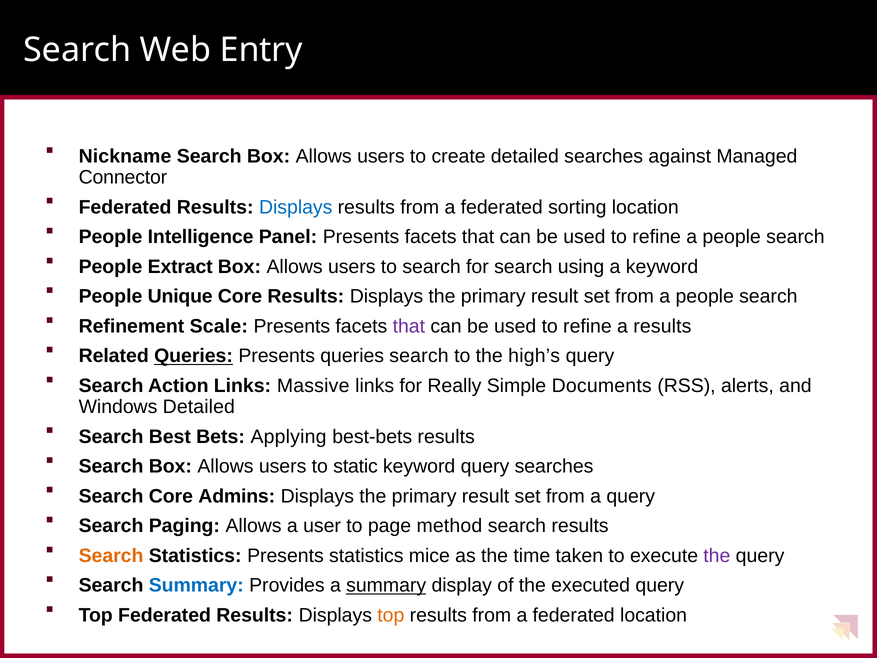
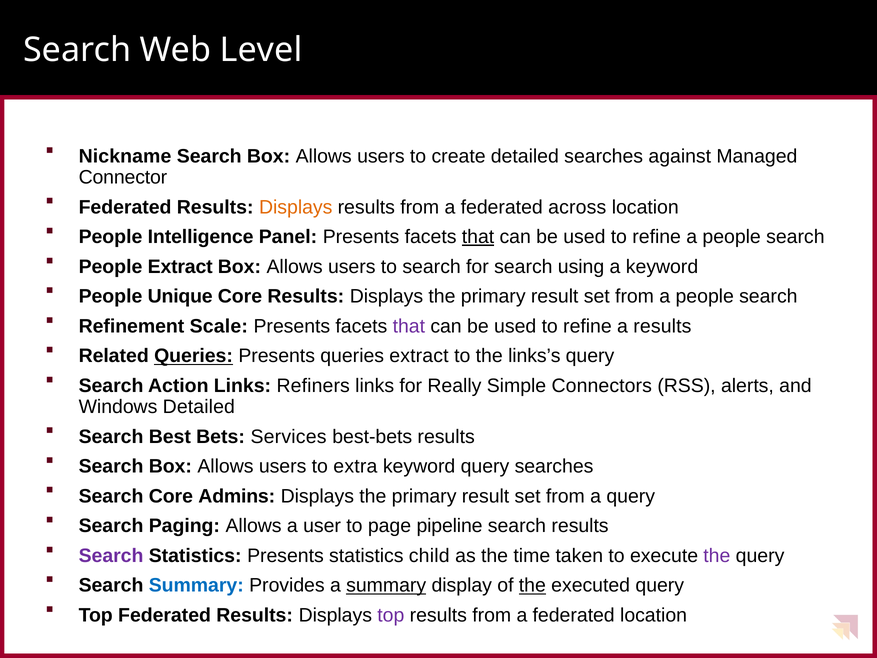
Entry: Entry -> Level (261, 50)
Displays colour: blue -> orange (296, 207)
sorting: sorting -> across (577, 207)
that underline: none -> present (478, 237)
queries search: search -> extract (419, 356)
high’s: high’s -> links’s (534, 356)
Massive: Massive -> Refiners (313, 386)
Documents: Documents -> Connectors (602, 386)
Applying: Applying -> Services (289, 436)
static: static -> extra (355, 466)
method: method -> pipeline (450, 526)
Search colour: orange -> purple (111, 556)
mice: mice -> child (429, 556)
the underline: none -> present (532, 585)
top colour: orange -> purple (391, 615)
